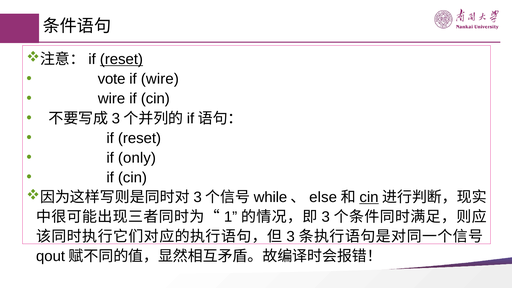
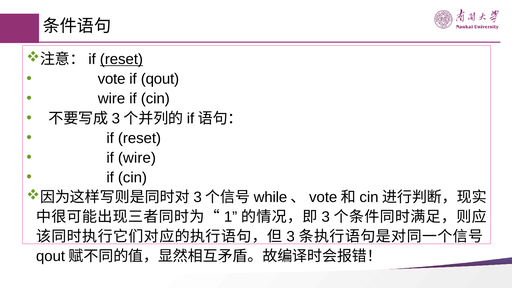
if wire: wire -> qout (160, 79)
if only: only -> wire (137, 158)
else: else -> vote (323, 197)
cin underline: present -> none (369, 197)
